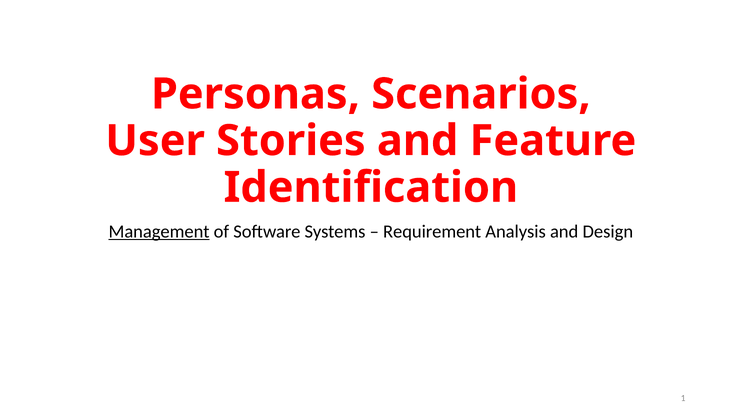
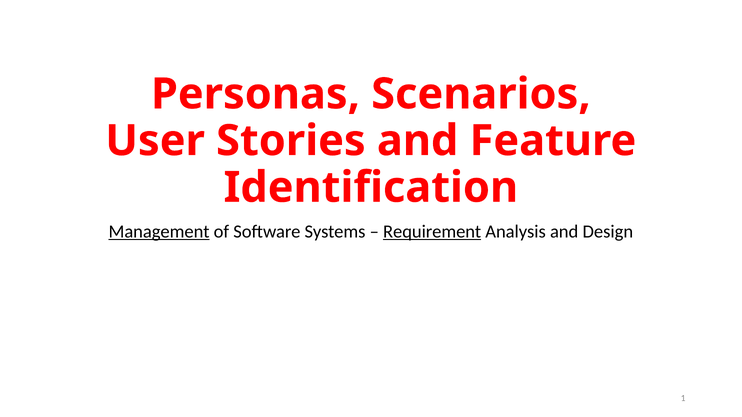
Requirement underline: none -> present (432, 232)
